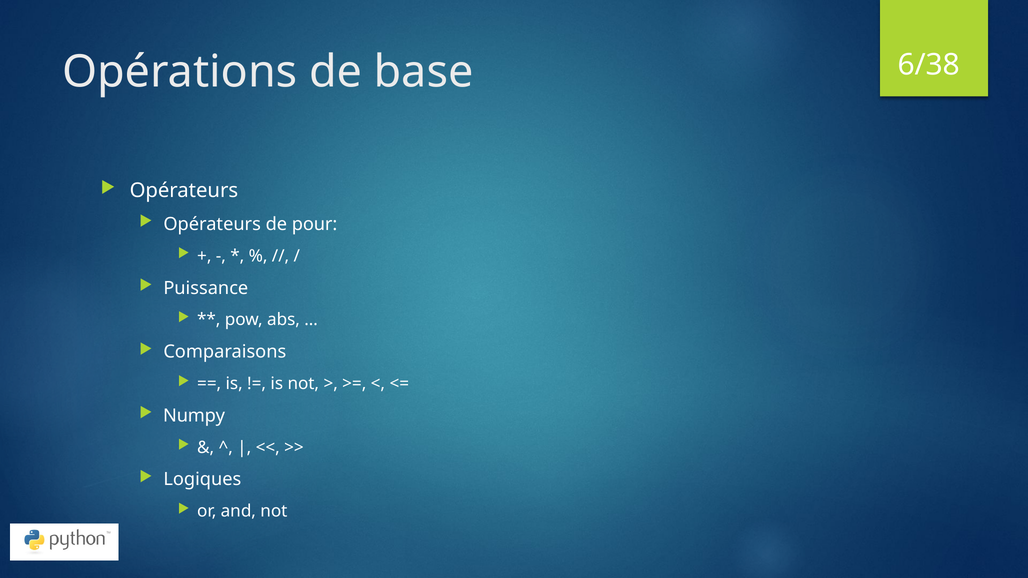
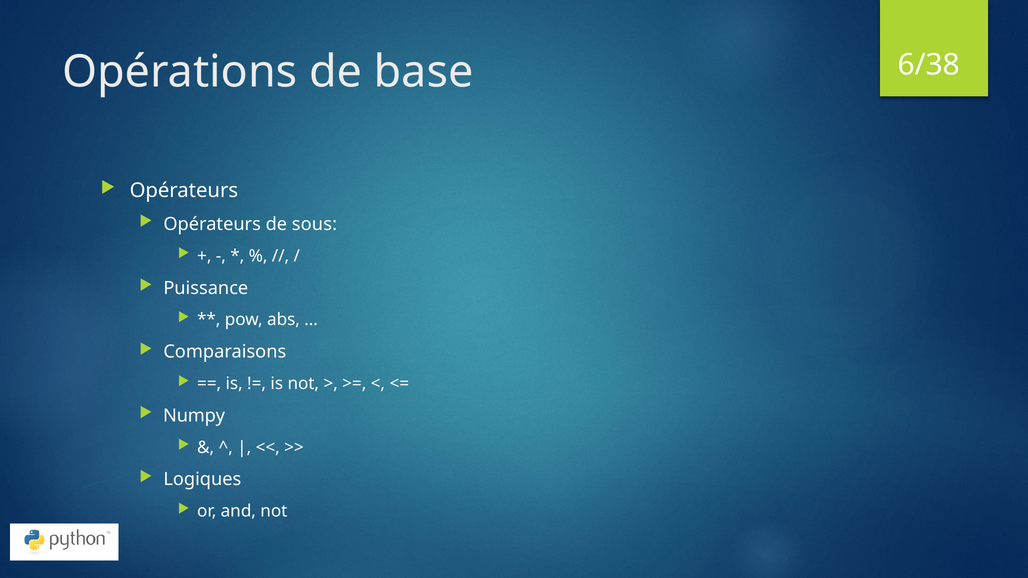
pour: pour -> sous (314, 224)
